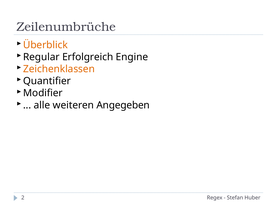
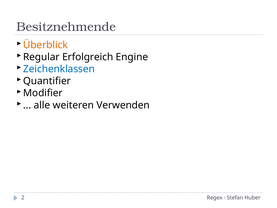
Zeilenumbrüche: Zeilenumbrüche -> Besitznehmende (66, 27)
Zeichenklassen colour: orange -> blue (59, 69)
Angegeben: Angegeben -> Verwenden (123, 105)
